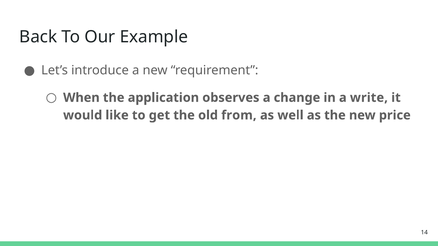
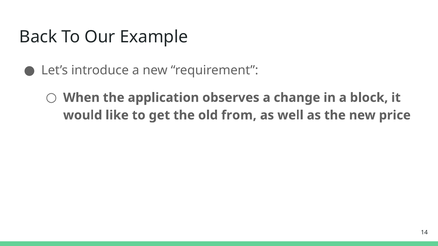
write: write -> block (369, 98)
